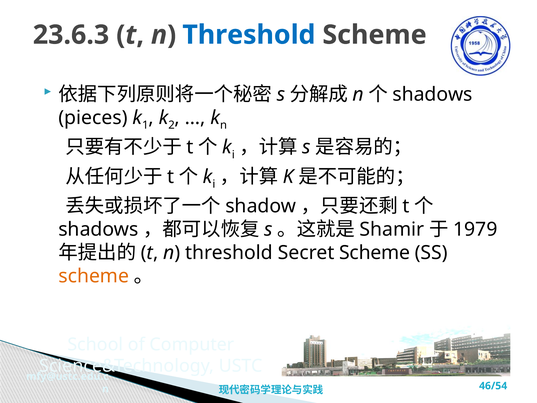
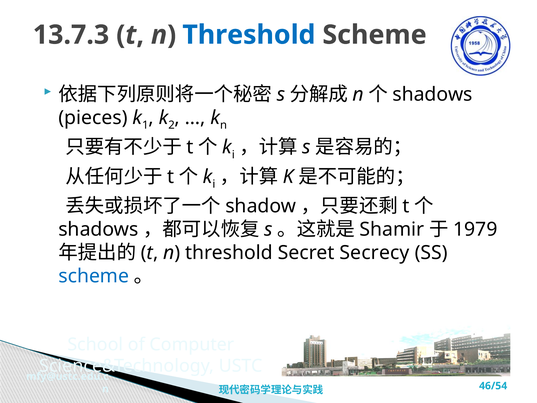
23.6.3: 23.6.3 -> 13.7.3 (71, 35)
Secret Scheme: Scheme -> Secrecy (374, 253)
scheme colour: orange -> blue (94, 276)
